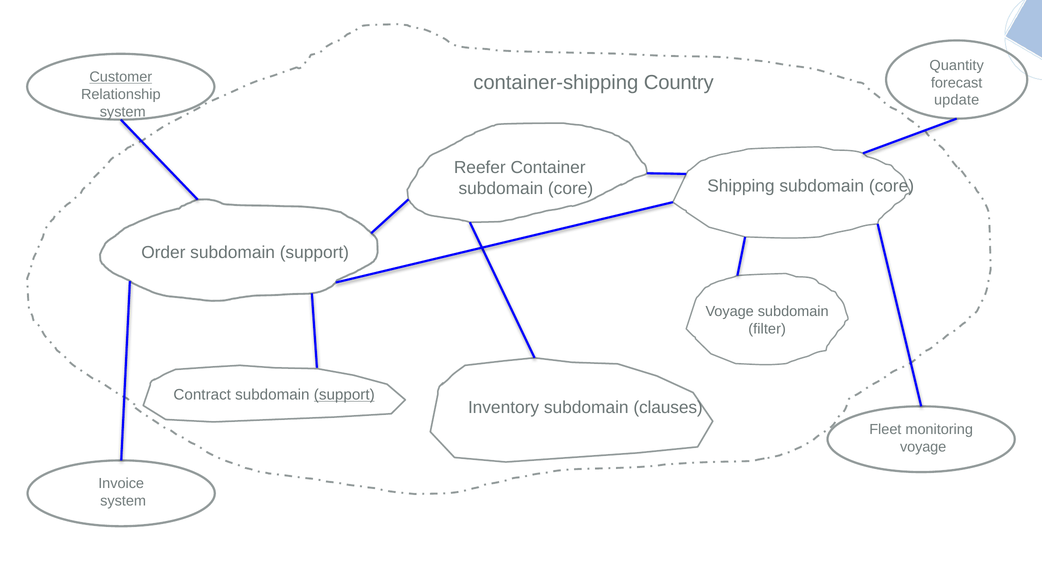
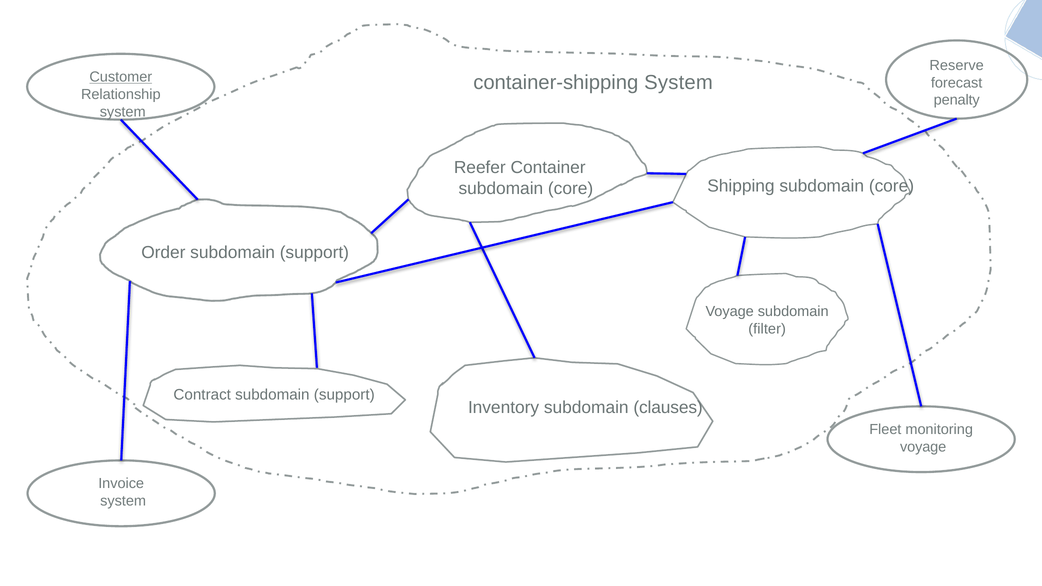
Quantity: Quantity -> Reserve (957, 65)
container-shipping Country: Country -> System (679, 83)
update: update -> penalty (957, 100)
support underline: present -> none (344, 395)
